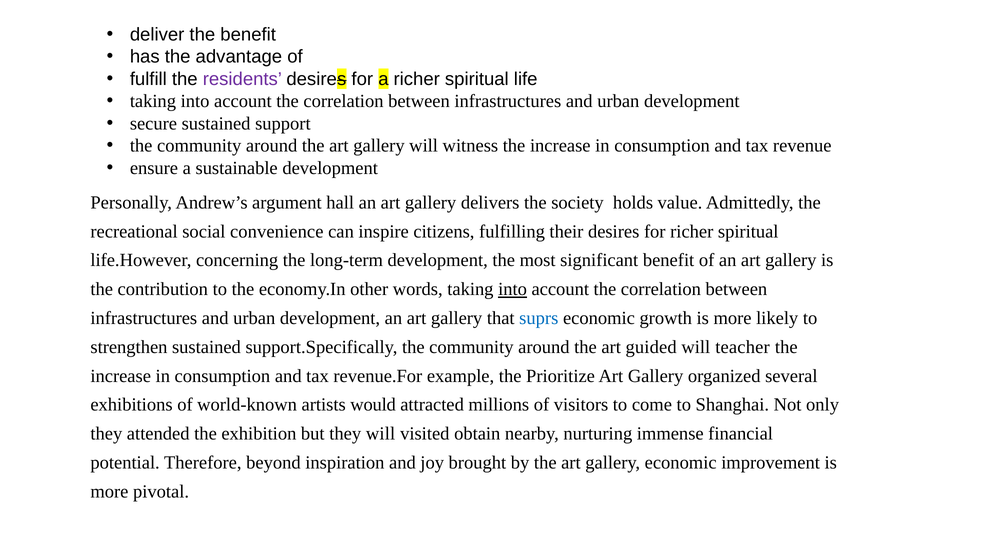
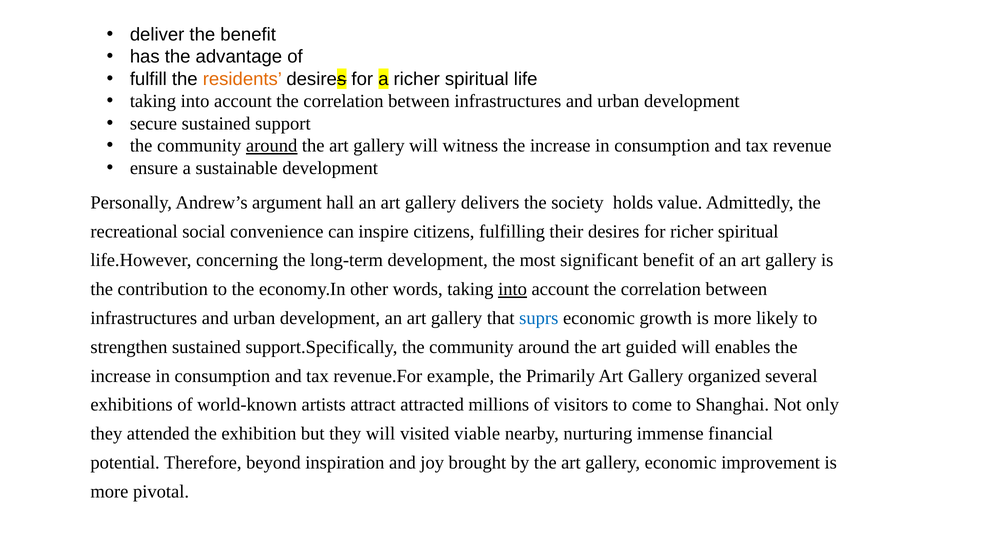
residents colour: purple -> orange (242, 79)
around underline: none -> present (272, 146)
teacher: teacher -> enables (743, 347)
Prioritize: Prioritize -> Primarily (561, 376)
would: would -> attract (373, 405)
obtain: obtain -> viable (477, 434)
